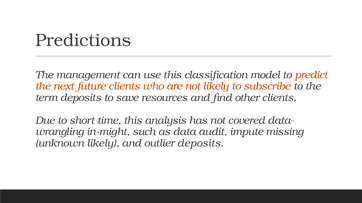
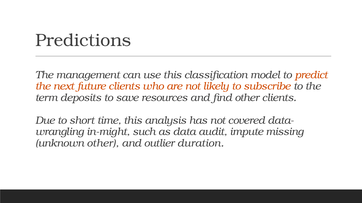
unknown likely: likely -> other (103, 144)
outlier deposits: deposits -> duration (201, 144)
